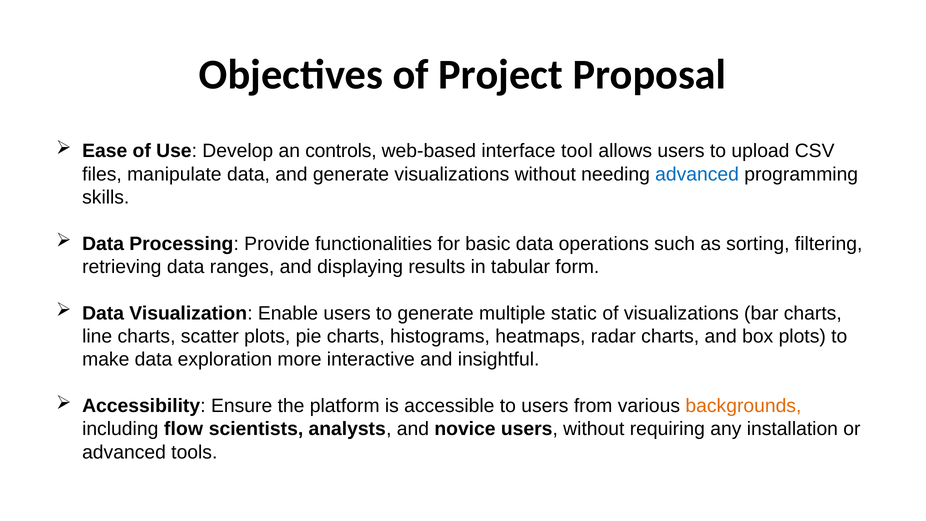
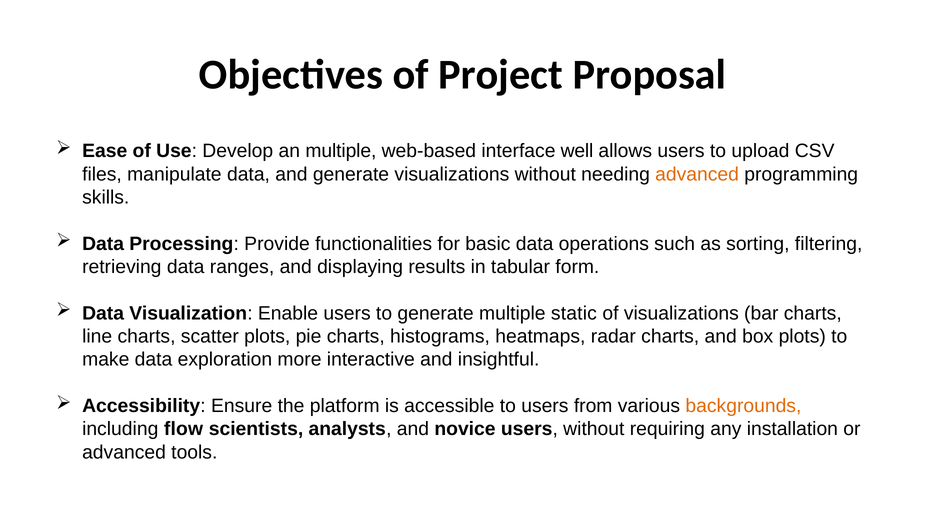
an controls: controls -> multiple (341, 151)
tool: tool -> well (577, 151)
advanced colour: blue -> orange (697, 174)
